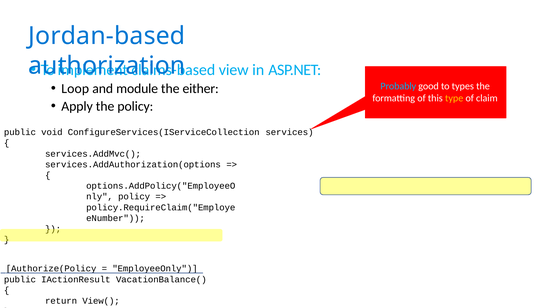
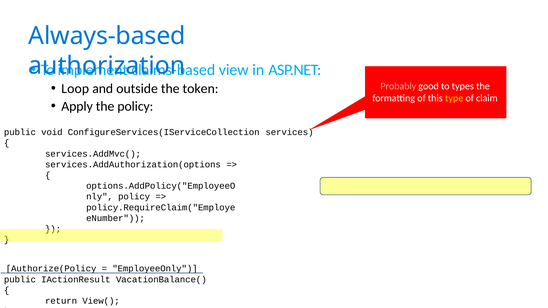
Jordan-based: Jordan-based -> Always-based (107, 36)
module: module -> outside (137, 89)
either: either -> token (201, 89)
Probably colour: light blue -> pink (398, 86)
